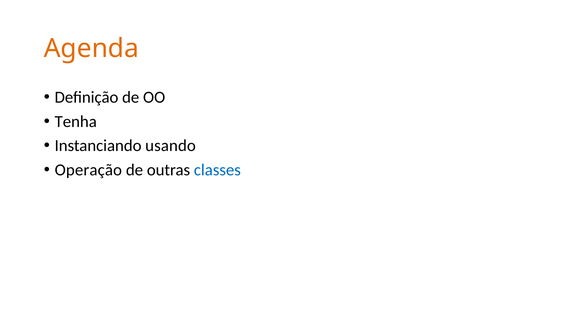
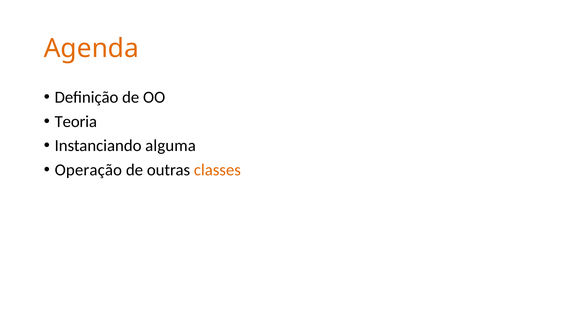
Tenha: Tenha -> Teoria (76, 121)
usando: usando -> alguma (171, 145)
classes colour: blue -> orange (217, 170)
